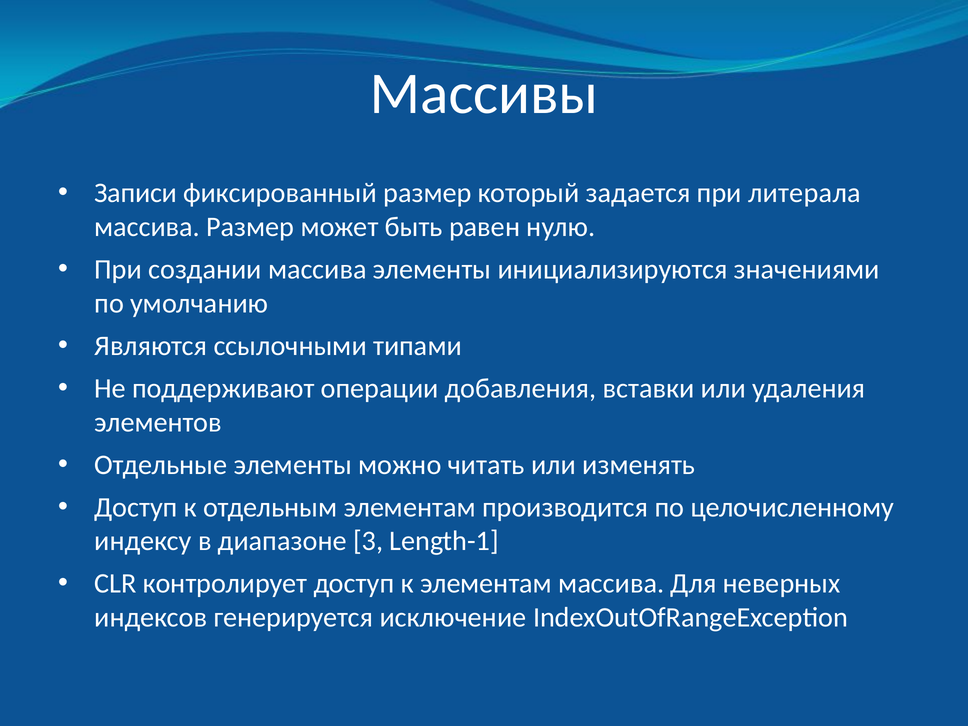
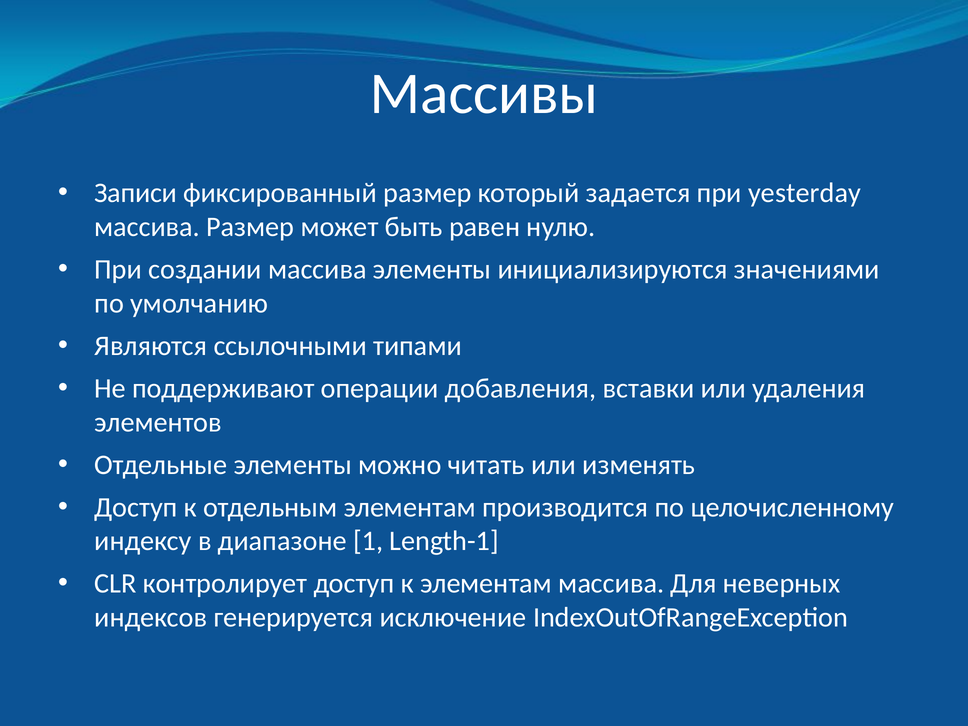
литерала: литерала -> yesterday (805, 193)
3: 3 -> 1 (368, 541)
